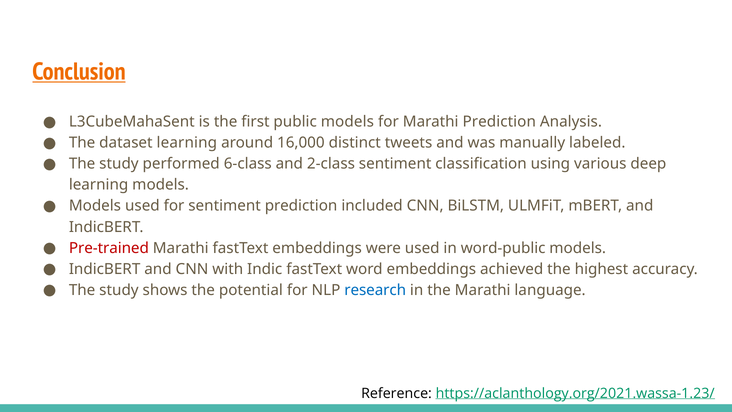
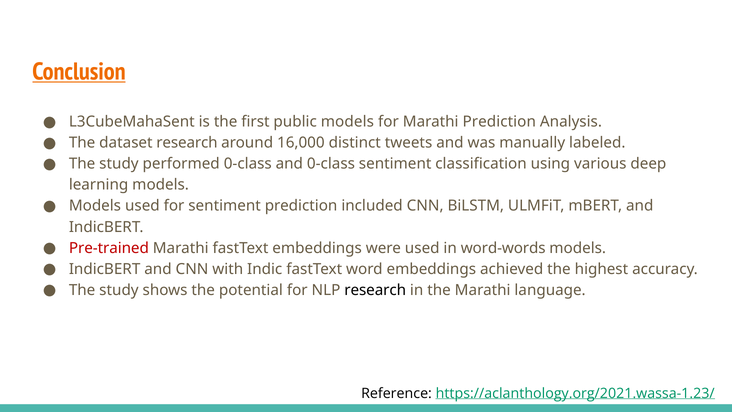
dataset learning: learning -> research (187, 143)
performed 6-class: 6-class -> 0-class (248, 164)
and 2-class: 2-class -> 0-class (331, 164)
word-public: word-public -> word-words (503, 248)
research colour: blue -> black (375, 290)
